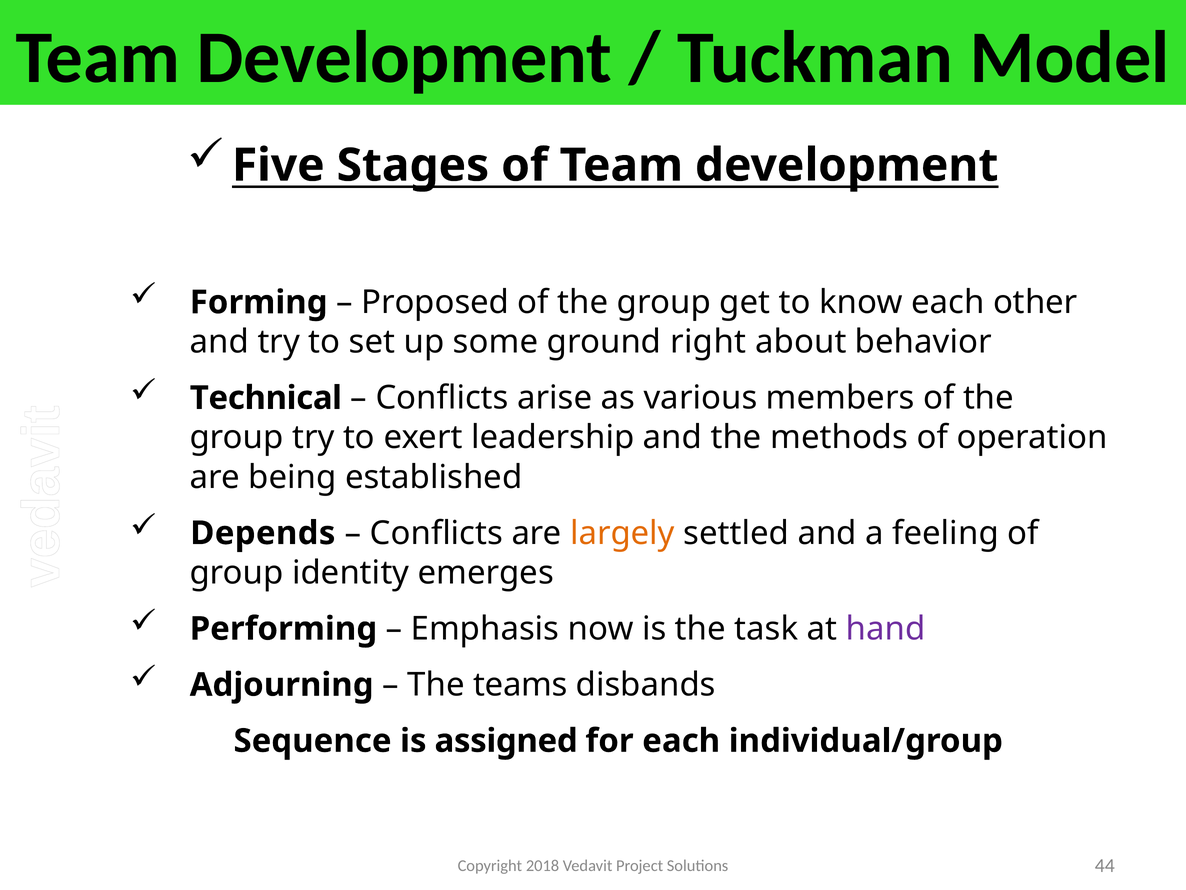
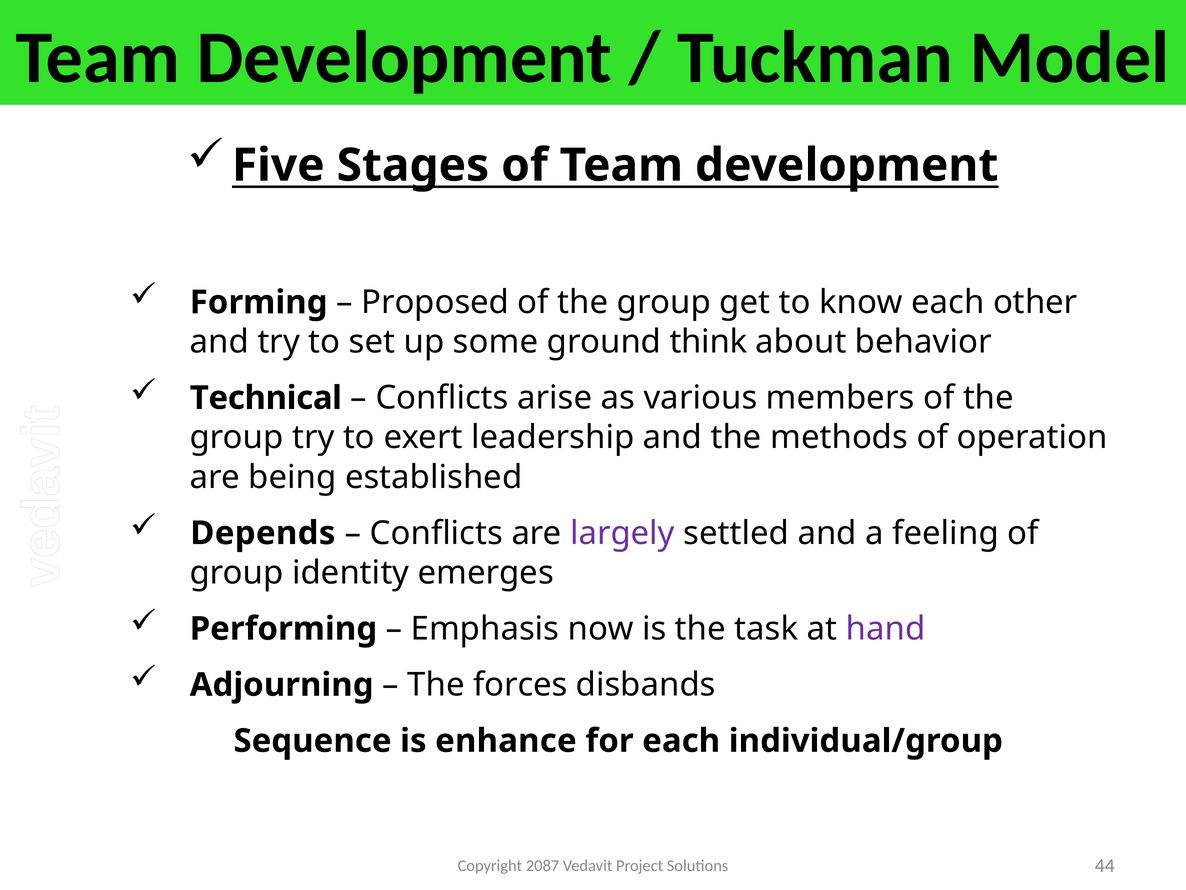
right: right -> think (708, 342)
largely colour: orange -> purple (622, 533)
teams: teams -> forces (520, 685)
assigned: assigned -> enhance (506, 741)
2018: 2018 -> 2087 (543, 865)
